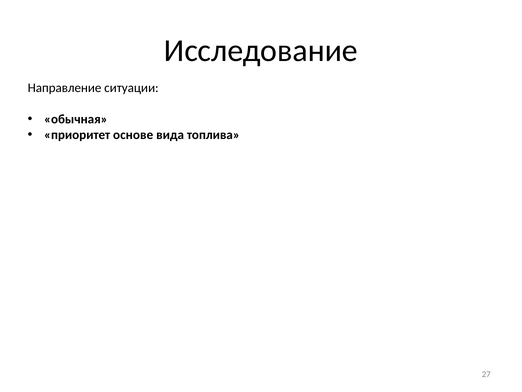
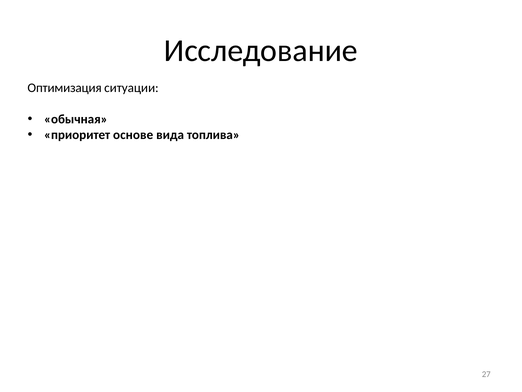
Направление: Направление -> Оптимизация (65, 88)
